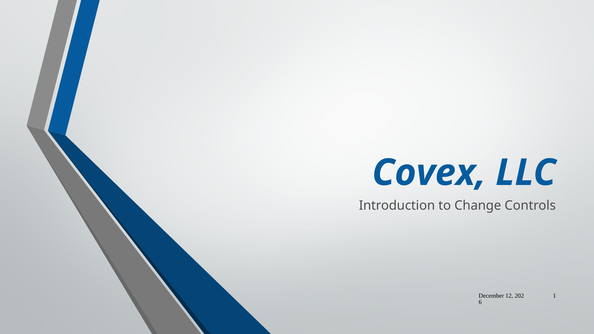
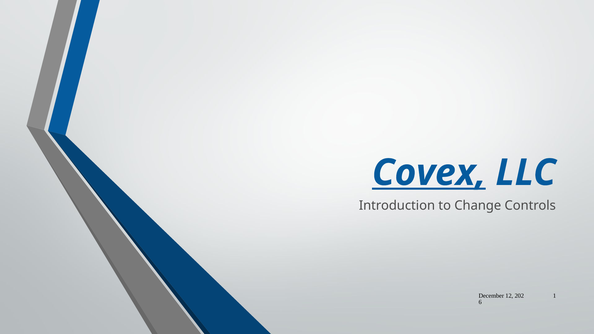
Covex underline: none -> present (429, 173)
